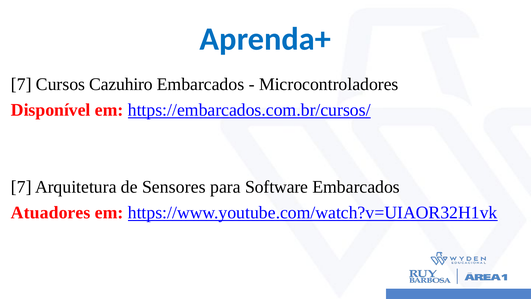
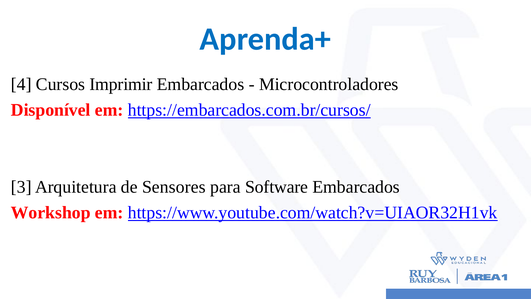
7: 7 -> 4 (21, 84)
Cazuhiro: Cazuhiro -> Imprimir (121, 84)
7: 7 -> 3 (21, 187)
Atuadores: Atuadores -> Workshop (51, 213)
